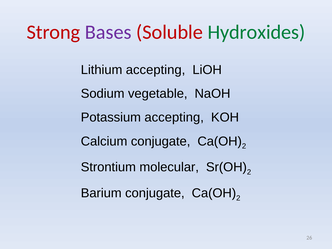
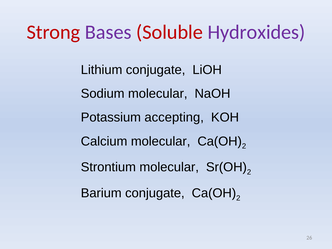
Hydroxides colour: green -> purple (256, 32)
Lithium accepting: accepting -> conjugate (156, 70)
Sodium vegetable: vegetable -> molecular (158, 94)
Calcium conjugate: conjugate -> molecular (161, 141)
